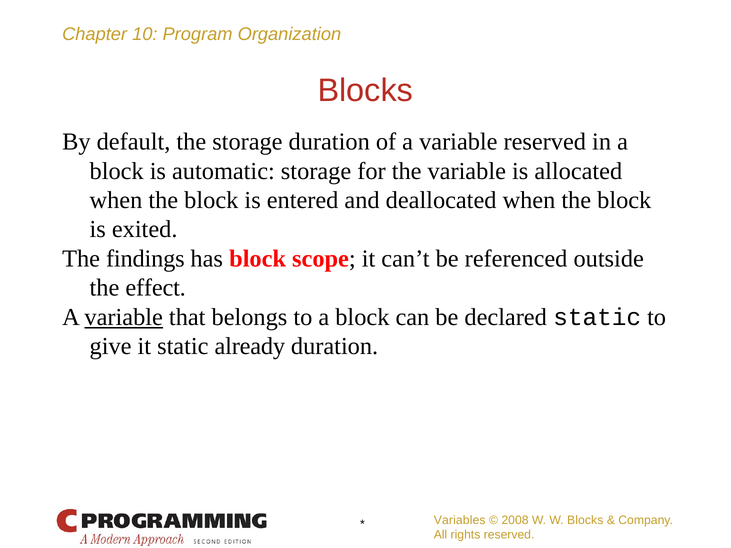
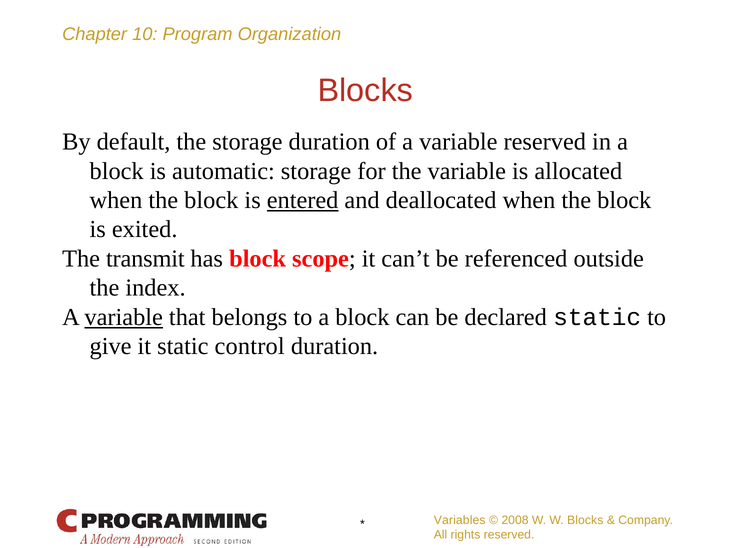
entered underline: none -> present (303, 200)
findings: findings -> transmit (145, 259)
effect: effect -> index (156, 288)
already: already -> control (250, 347)
